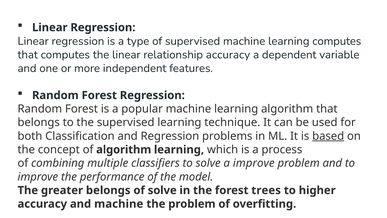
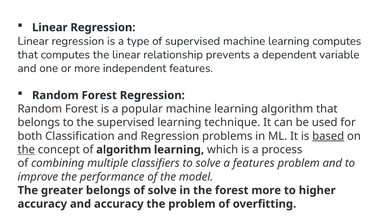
relationship accuracy: accuracy -> prevents (228, 55)
the underline: none -> present (26, 149)
a improve: improve -> features (254, 163)
forest trees: trees -> more (266, 190)
and machine: machine -> accuracy (119, 204)
